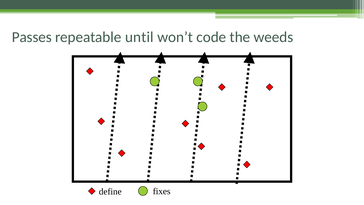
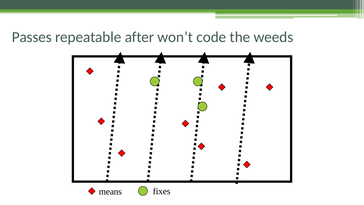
until: until -> after (139, 37)
define: define -> means (110, 191)
